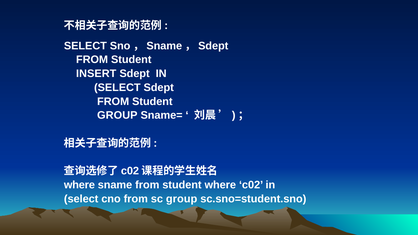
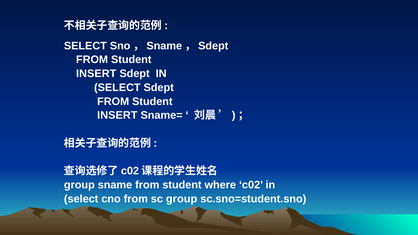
GROUP: GROUP -> INSERT (117, 115)
where: where -> group (79, 185)
